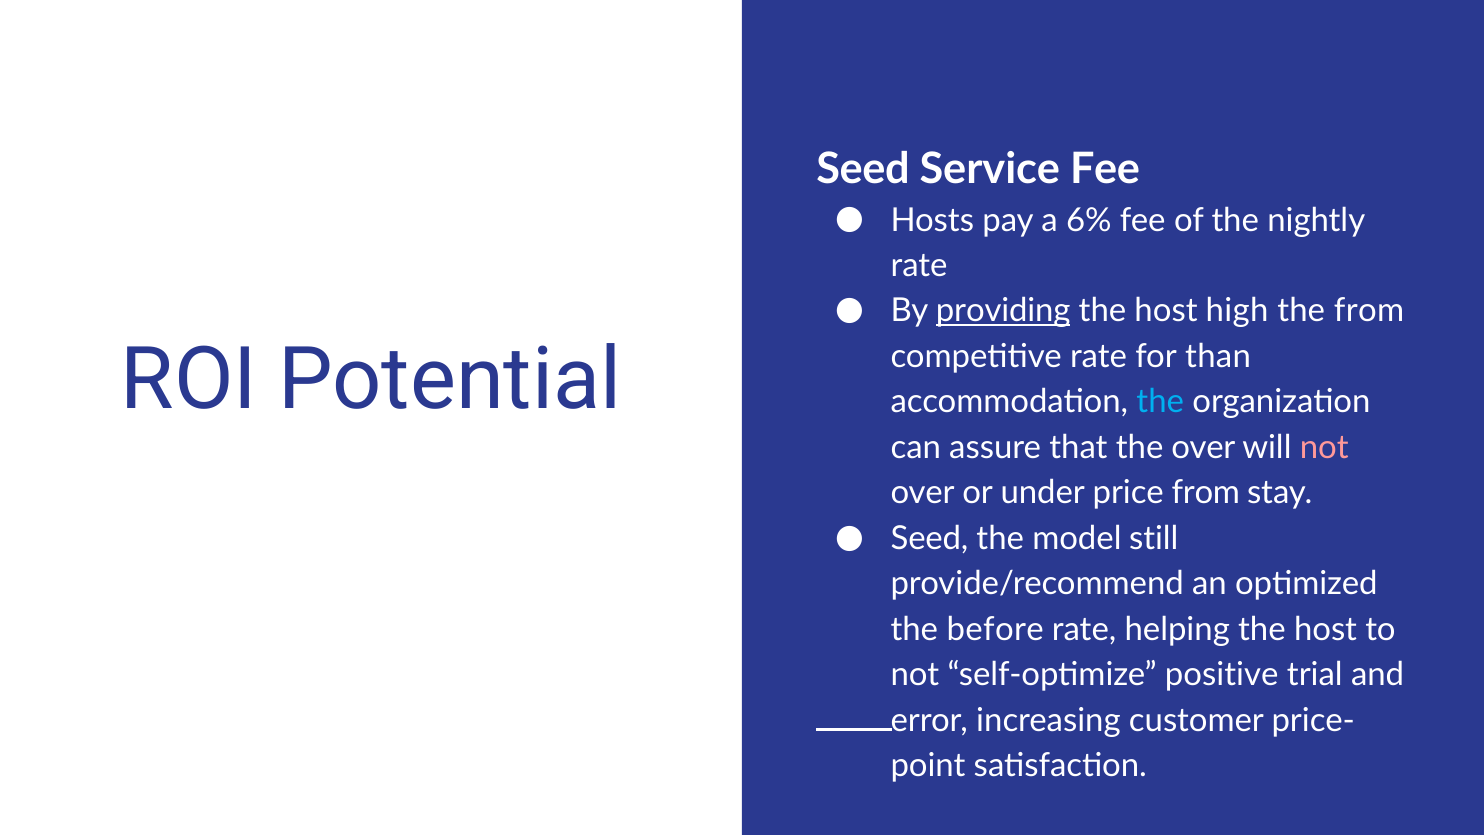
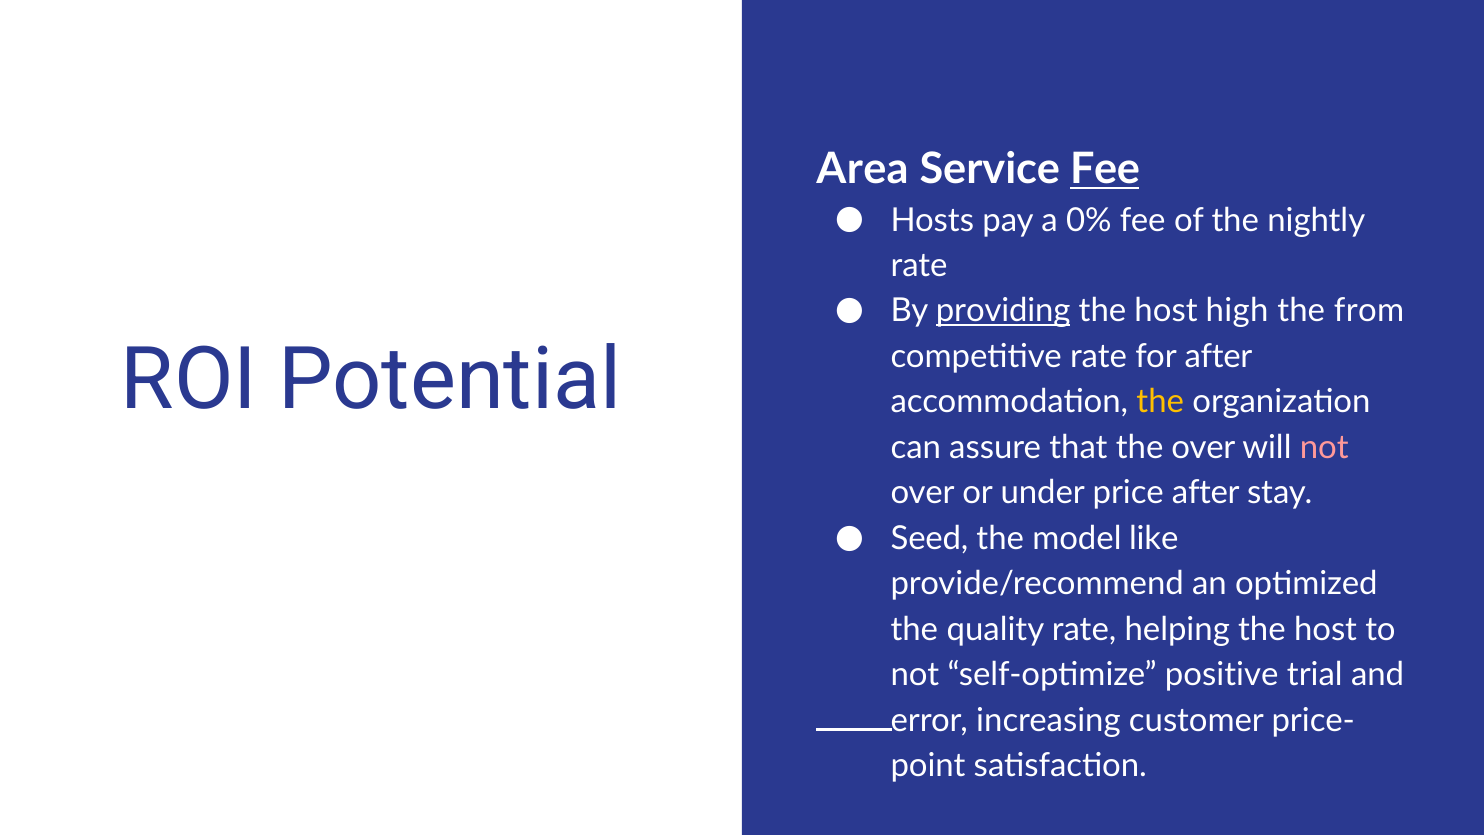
Seed: Seed -> Area (863, 169)
Fee underline: none -> present (1105, 169)
6%: 6% -> 0% (1089, 220)
for than: than -> after (1218, 356)
the colour: light blue -> yellow (1160, 402)
price from: from -> after (1206, 493)
still: still -> like (1154, 538)
before: before -> quality (995, 629)
